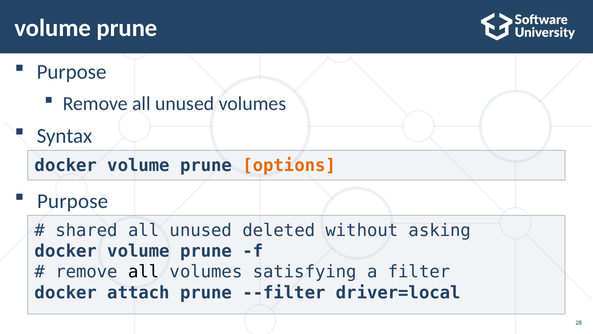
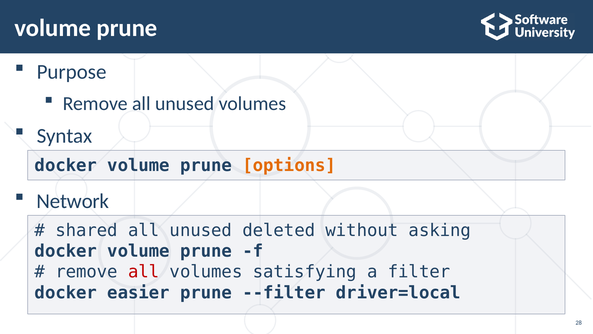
Purpose: Purpose -> Network (73, 201)
all colour: black -> red (144, 272)
attach: attach -> easier (139, 292)
